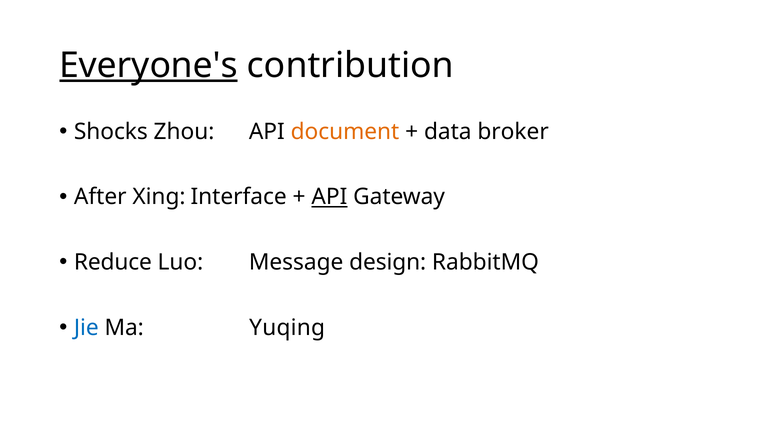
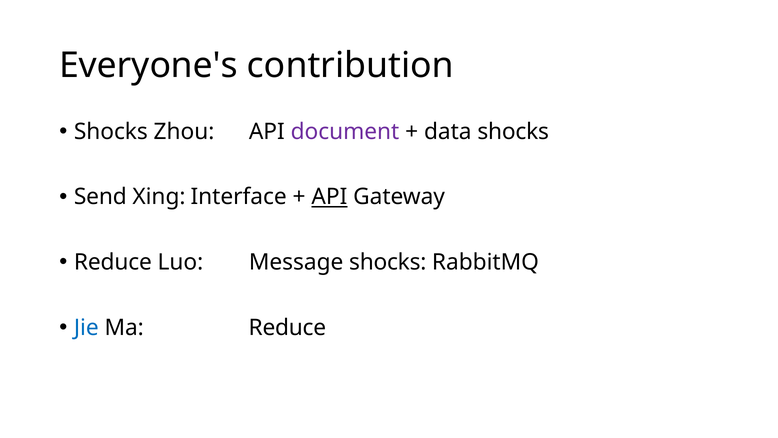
Everyone's underline: present -> none (149, 65)
document colour: orange -> purple (345, 132)
data broker: broker -> shocks (513, 132)
After: After -> Send (100, 197)
Message design: design -> shocks (388, 262)
Ma Yuqing: Yuqing -> Reduce (287, 327)
